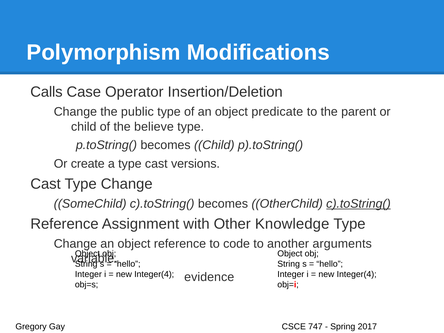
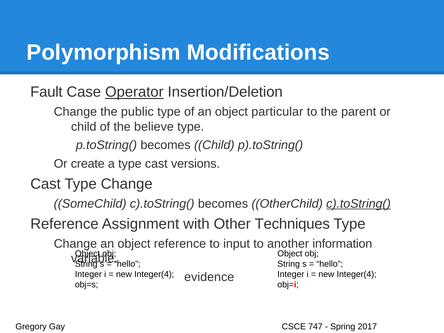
Calls: Calls -> Fault (46, 92)
Operator underline: none -> present (134, 92)
predicate: predicate -> particular (277, 112)
Knowledge: Knowledge -> Techniques (292, 224)
code: code -> input (237, 244)
arguments: arguments -> information (342, 244)
